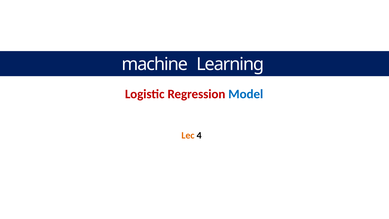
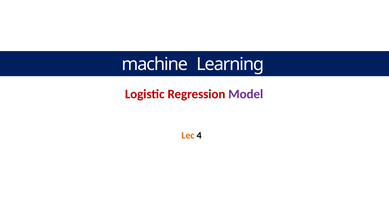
Model colour: blue -> purple (246, 94)
